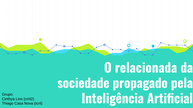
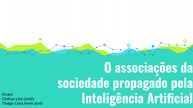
relacionada: relacionada -> associações (146, 69)
